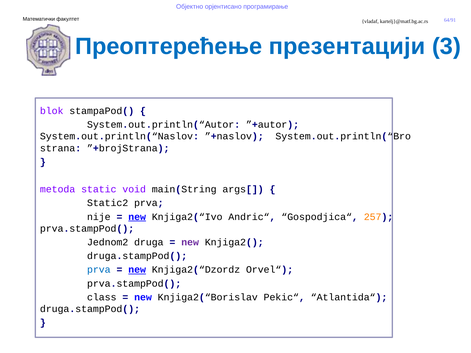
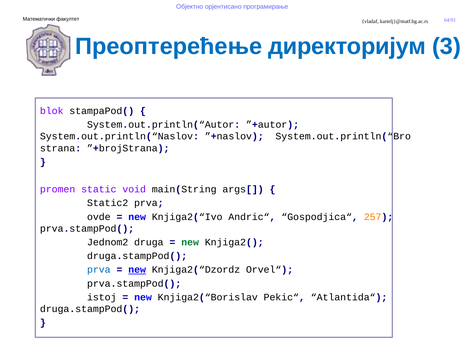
презентацији: презентацији -> директоријум (347, 46)
metoda: metoda -> promen (58, 189)
nije: nije -> ovde (99, 217)
new underline: present -> none (137, 217)
new colour: purple -> green (190, 242)
class: class -> istoj (102, 297)
